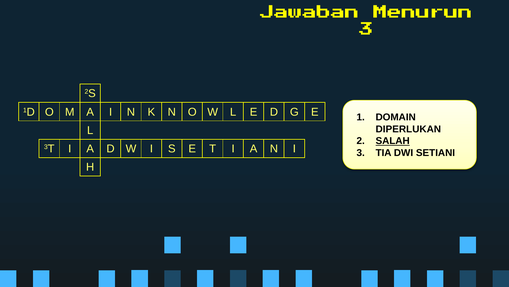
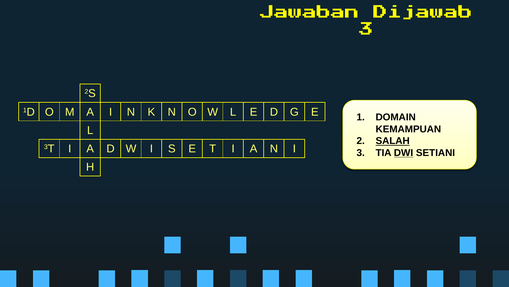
Menurun: Menurun -> Dijawab (423, 15)
DIPERLUKAN: DIPERLUKAN -> KEMAMPUAN (408, 129)
DWI underline: none -> present (404, 153)
